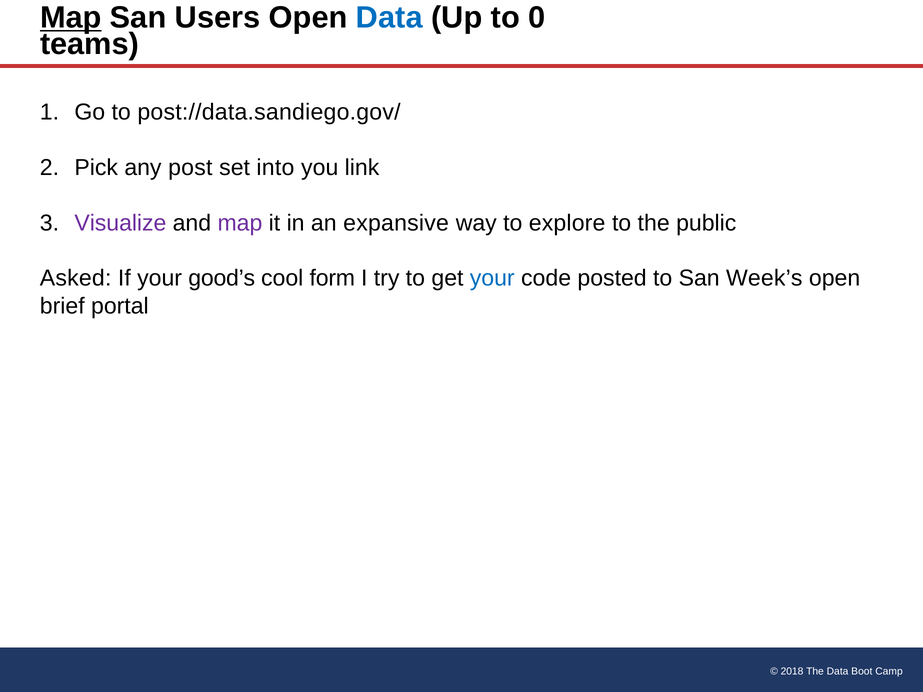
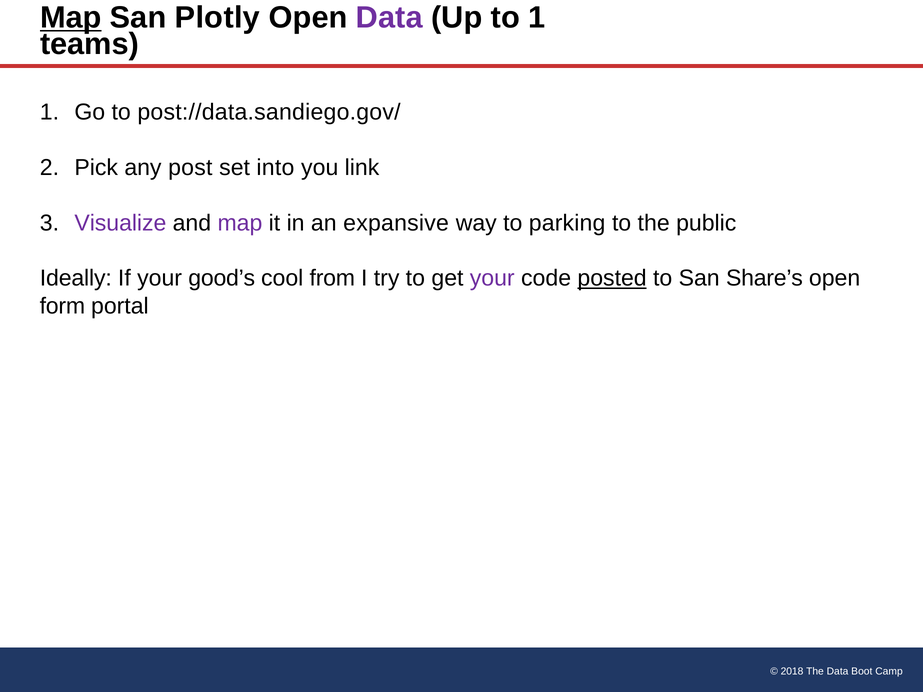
Users: Users -> Plotly (217, 17)
Data colour: blue -> purple (389, 17)
to 0: 0 -> 1 (537, 17)
explore: explore -> parking (567, 223)
Asked: Asked -> Ideally (76, 278)
form: form -> from (332, 278)
your colour: blue -> purple (492, 278)
posted underline: none -> present (612, 278)
Week’s: Week’s -> Share’s (764, 278)
brief: brief -> form (62, 306)
